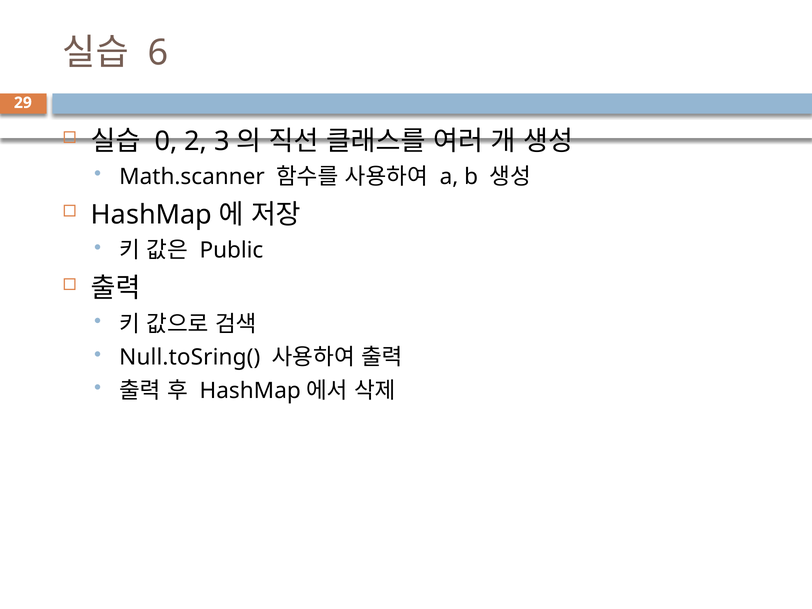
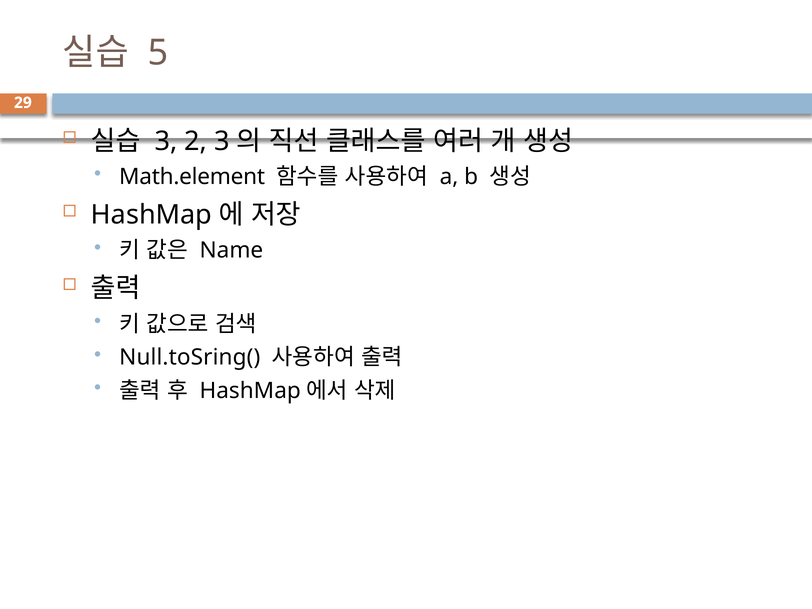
6: 6 -> 5 (158, 53)
0: 0 -> 3 (166, 141)
Math.scanner: Math.scanner -> Math.element (192, 177)
Public: Public -> Name (231, 251)
